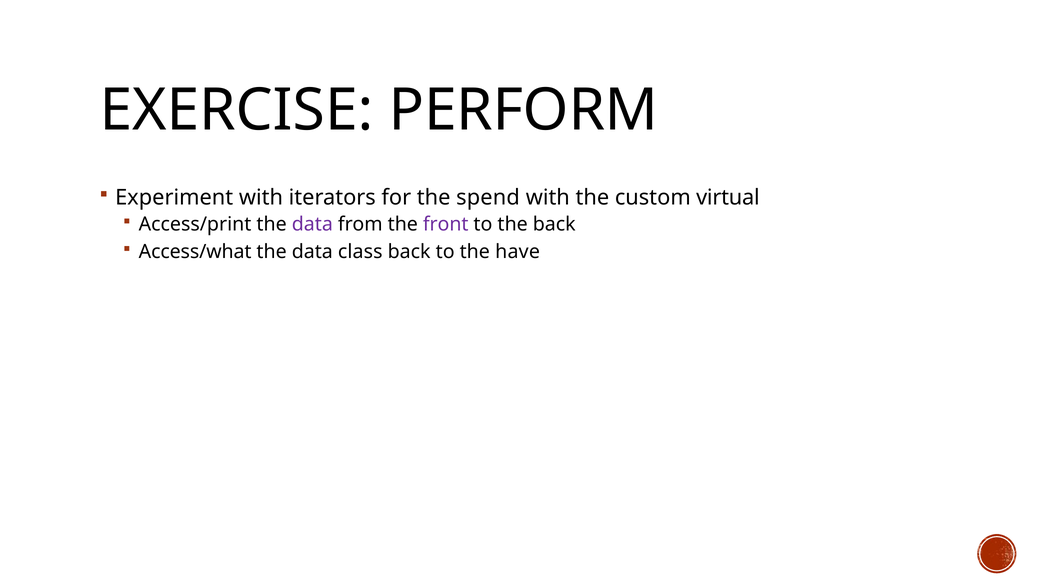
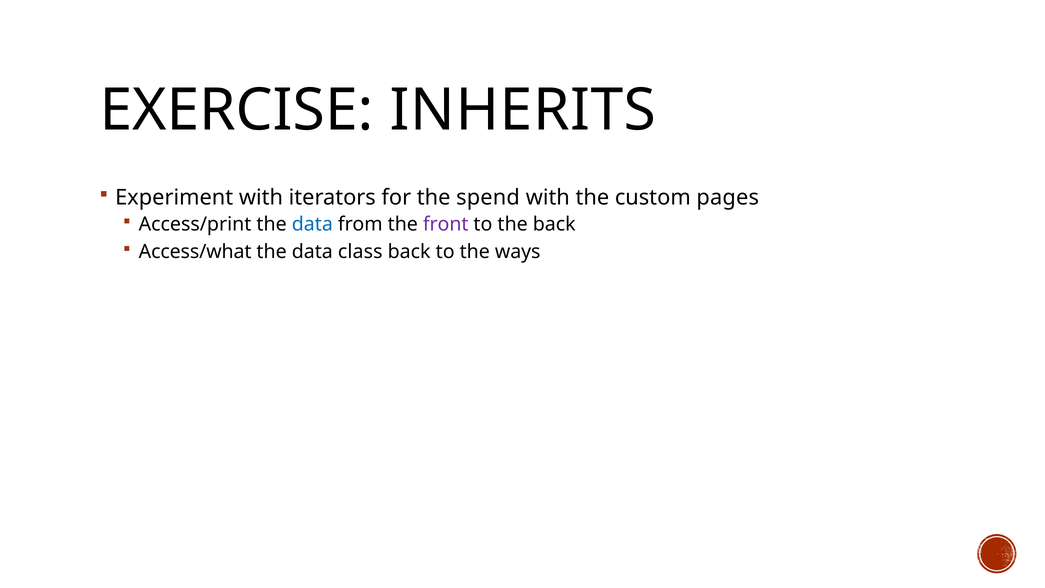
PERFORM: PERFORM -> INHERITS (523, 110)
virtual: virtual -> pages (728, 197)
data colour: purple -> blue (312, 224)
have: have -> ways (518, 252)
